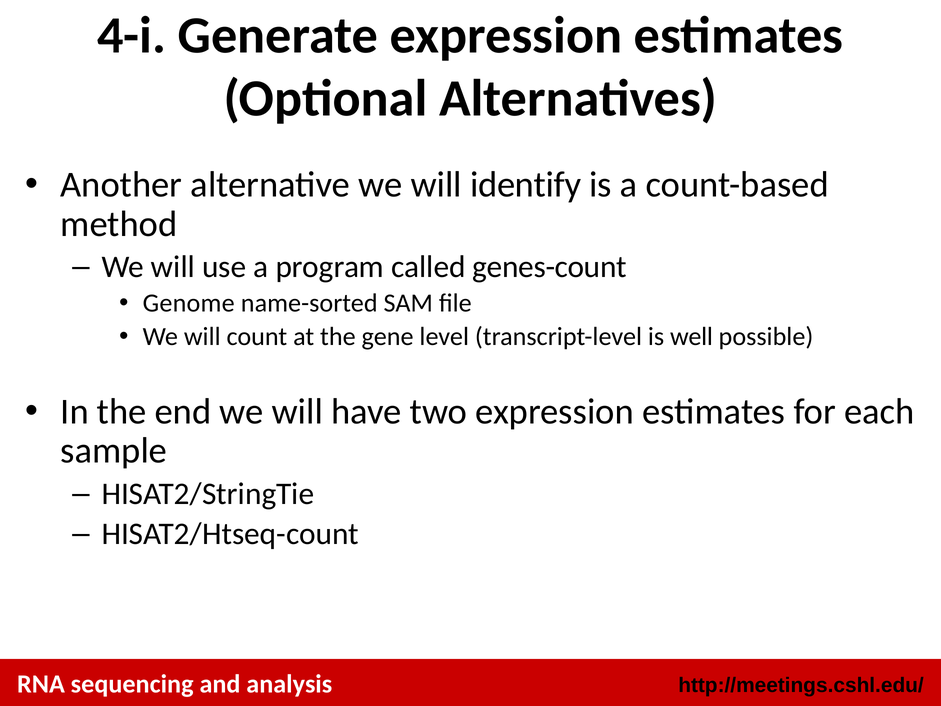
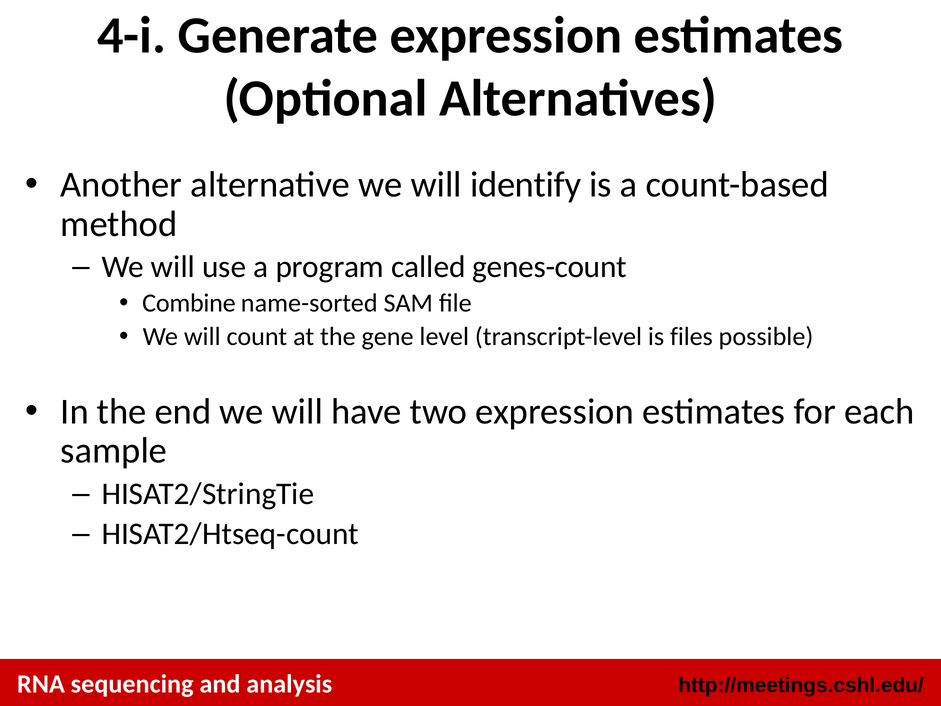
Genome: Genome -> Combine (189, 303)
well: well -> files (691, 337)
